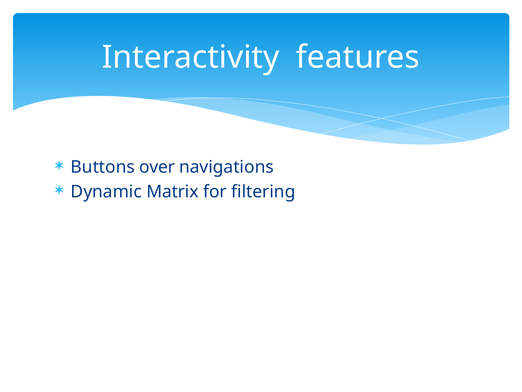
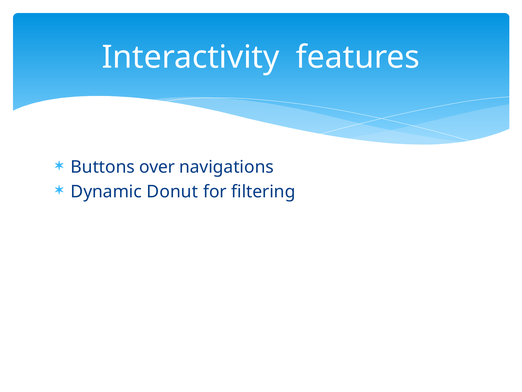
Matrix: Matrix -> Donut (172, 191)
